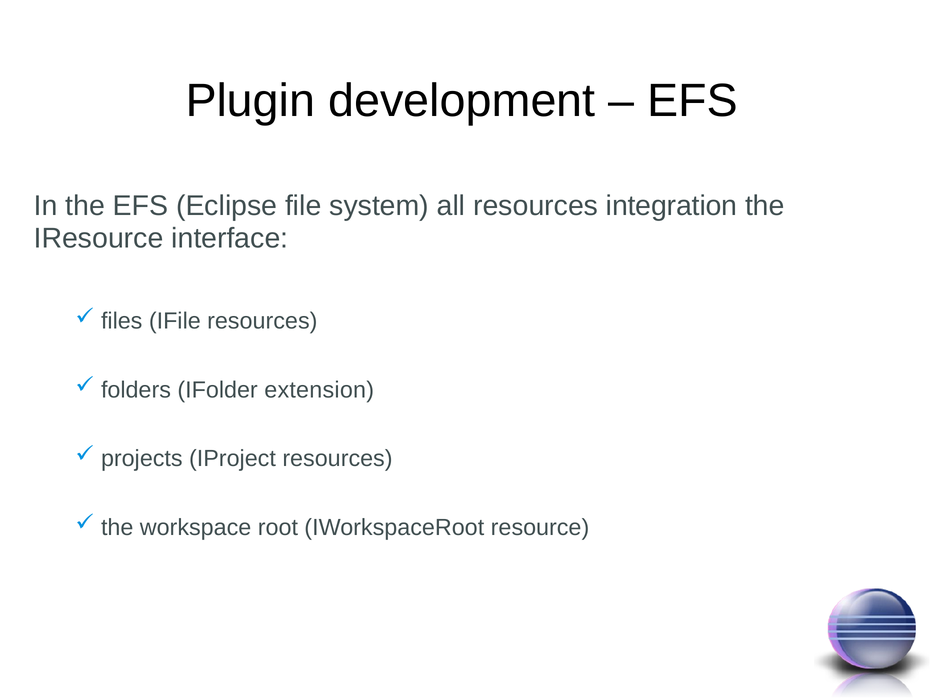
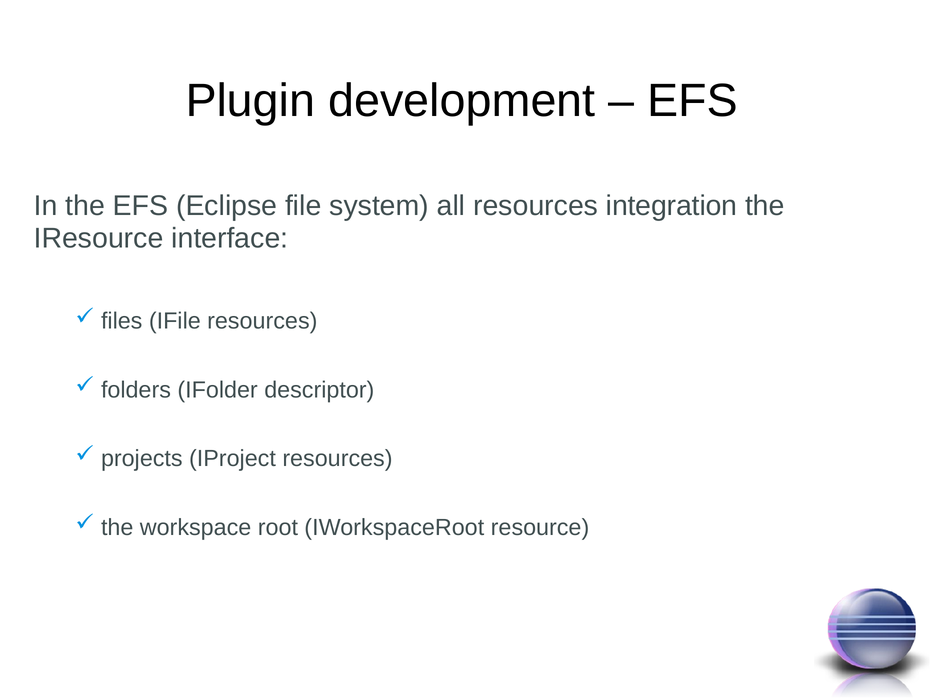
extension: extension -> descriptor (319, 390)
